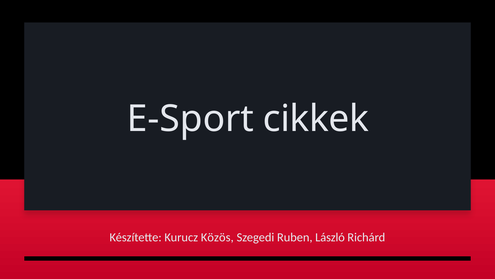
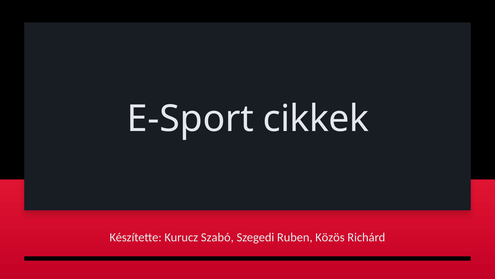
Közös: Közös -> Szabó (217, 237)
László: László -> Közös (330, 237)
